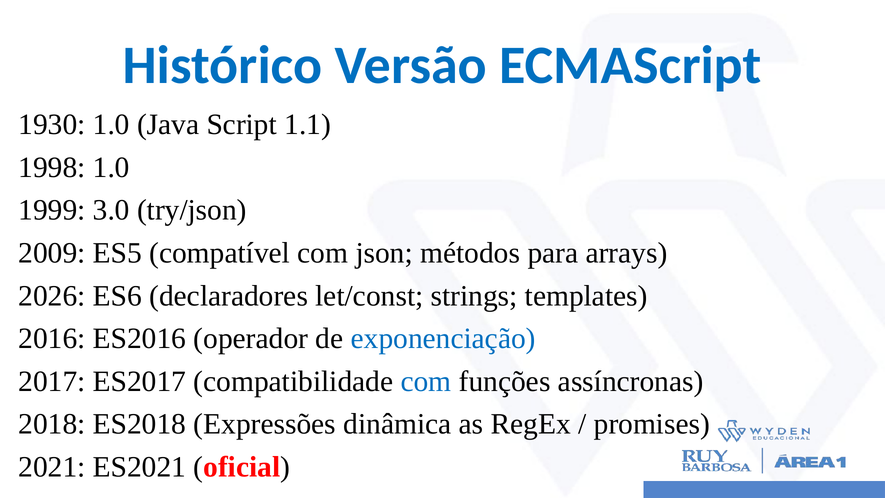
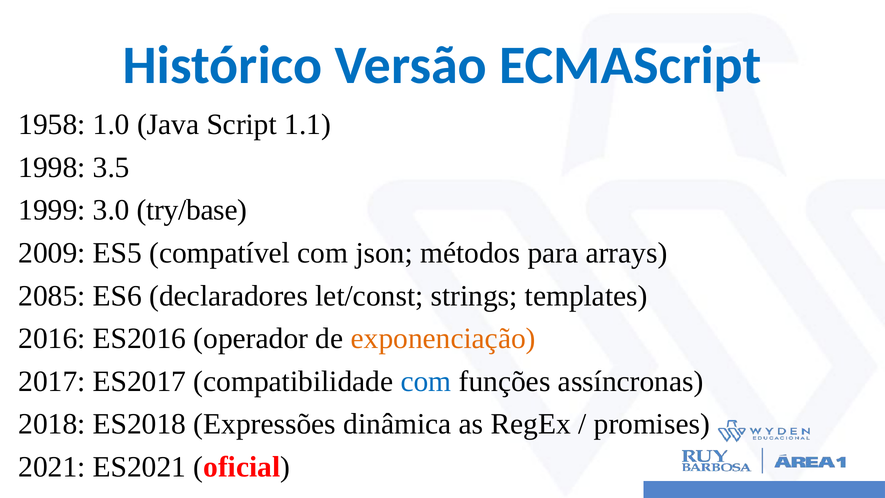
1930: 1930 -> 1958 (52, 125)
1998 1.0: 1.0 -> 3.5 (111, 167)
try/json: try/json -> try/base (192, 210)
2026: 2026 -> 2085 (52, 296)
exponenciação colour: blue -> orange (443, 339)
